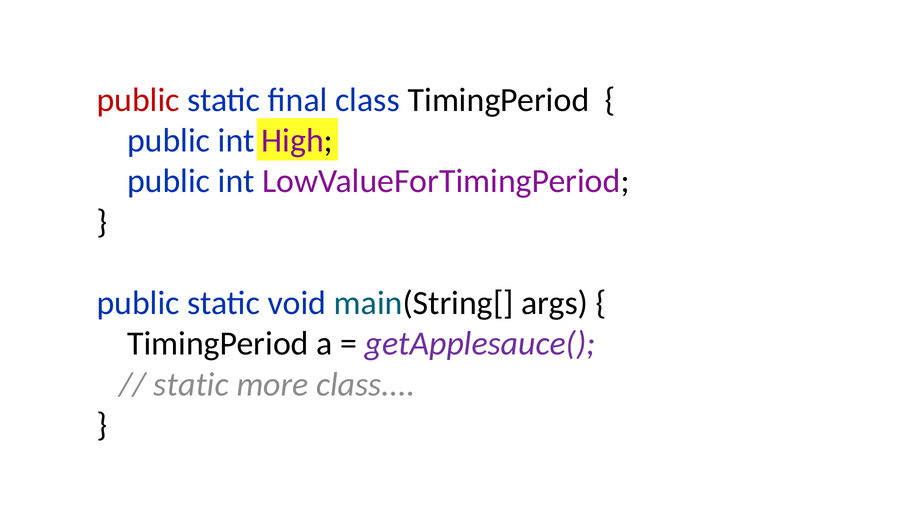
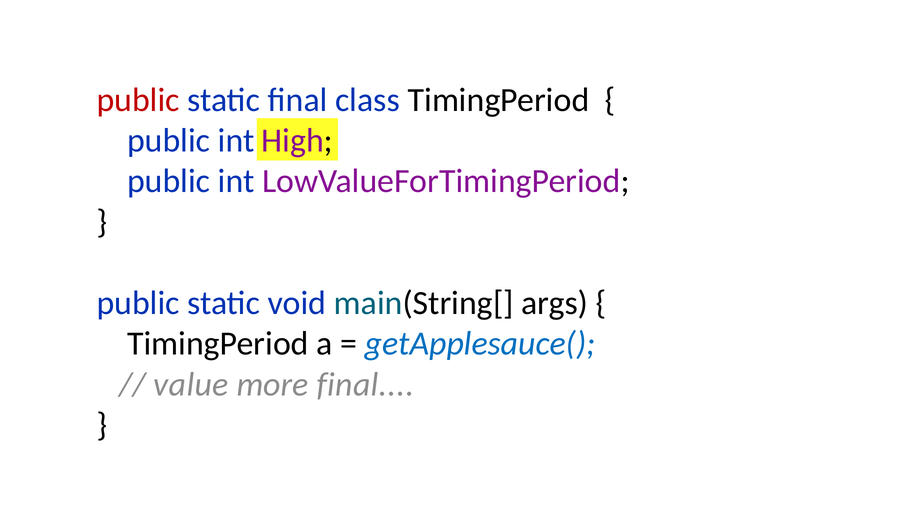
getApplesauce( colour: purple -> blue (480, 344)
static: static -> value (191, 384)
more class: class -> final (365, 384)
